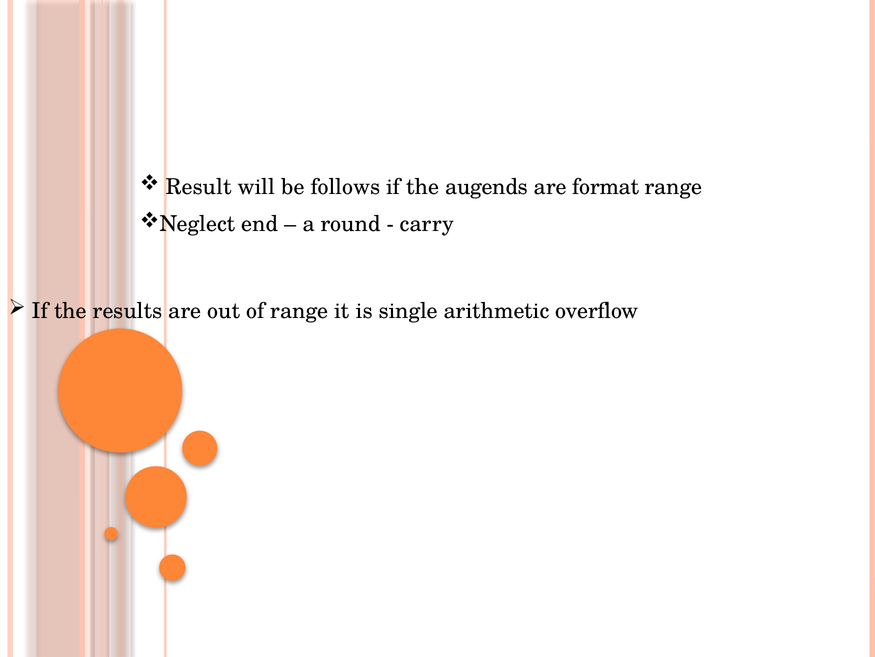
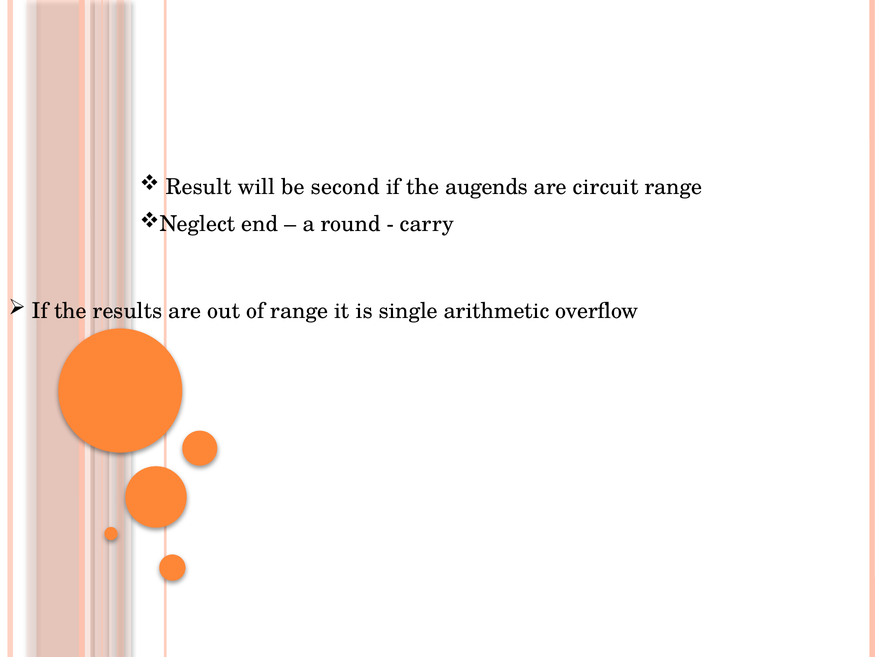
follows: follows -> second (345, 187)
format: format -> circuit (606, 187)
